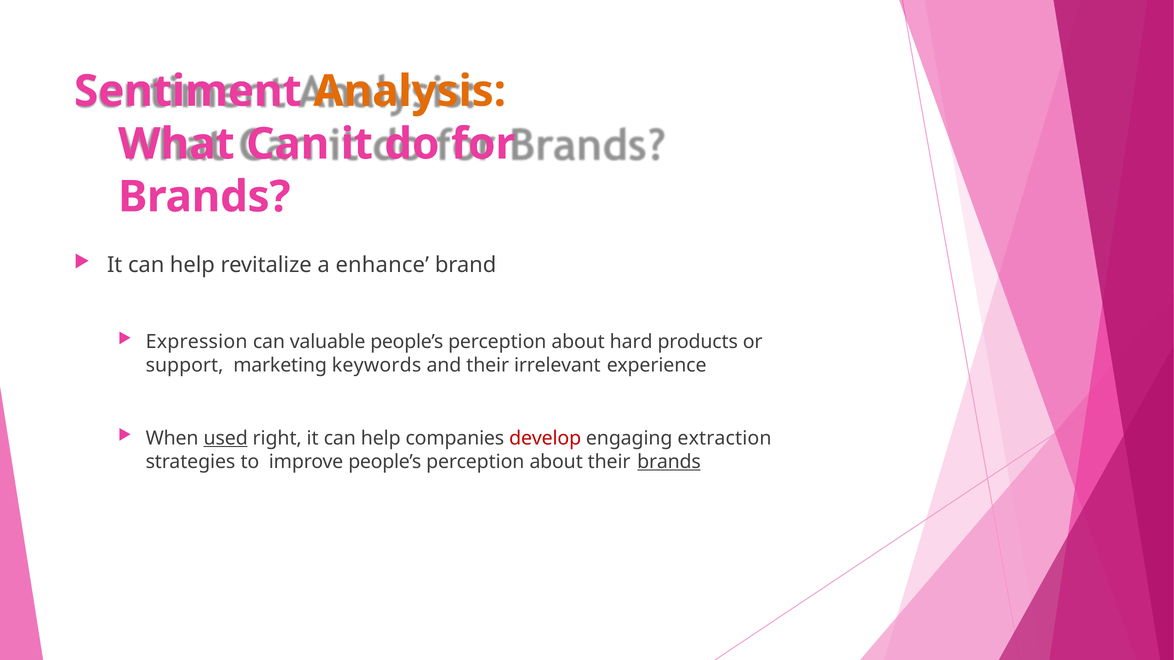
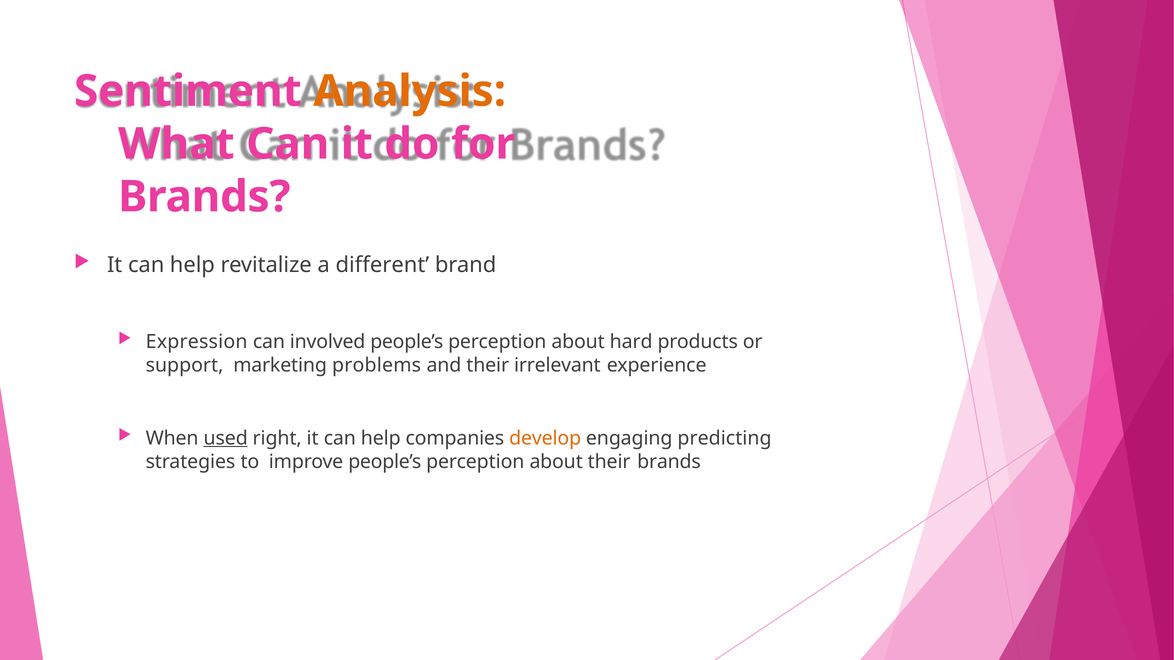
enhance: enhance -> different (382, 265)
valuable: valuable -> involved (328, 342)
keywords: keywords -> problems (377, 365)
develop colour: red -> orange (545, 438)
extraction: extraction -> predicting (725, 438)
brands underline: present -> none (669, 462)
